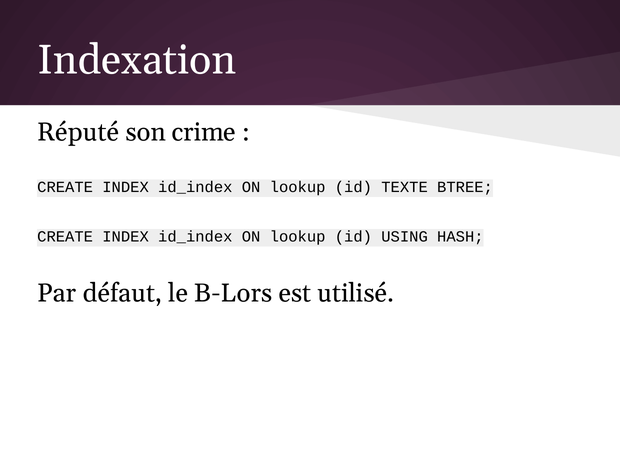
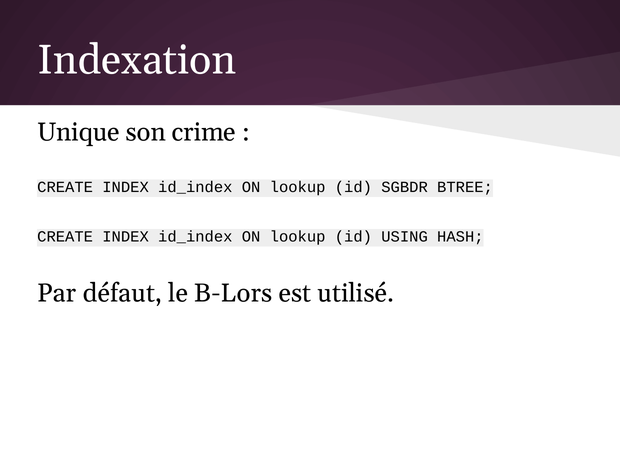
Réputé: Réputé -> Unique (78, 132)
TEXTE: TEXTE -> SGBDR (405, 187)
